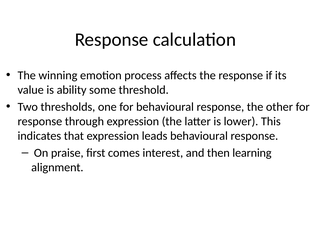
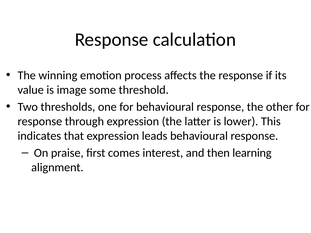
ability: ability -> image (72, 90)
